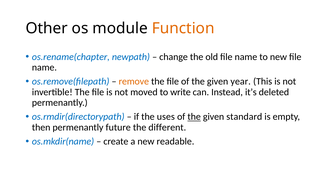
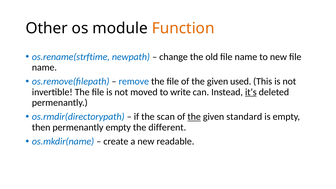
os.rename(chapter: os.rename(chapter -> os.rename(strftime (71, 57)
remove colour: orange -> blue (134, 81)
year: year -> used (241, 81)
it’s underline: none -> present (251, 92)
uses: uses -> scan (166, 117)
permenantly future: future -> empty (118, 127)
